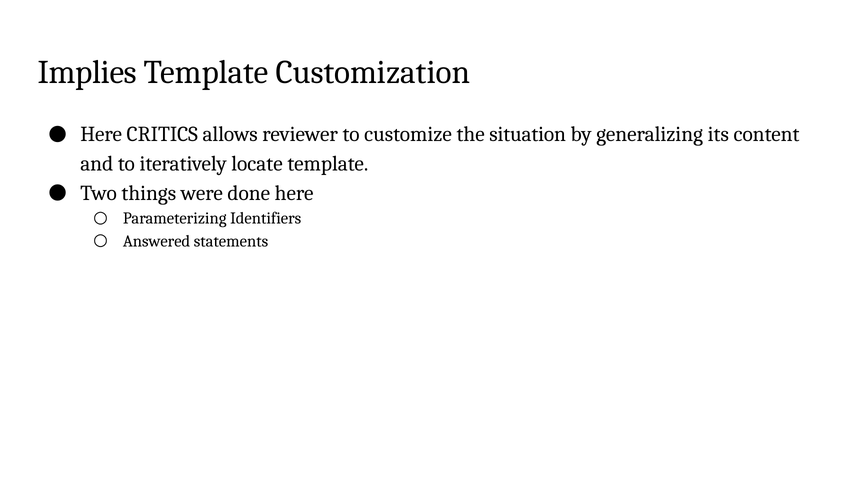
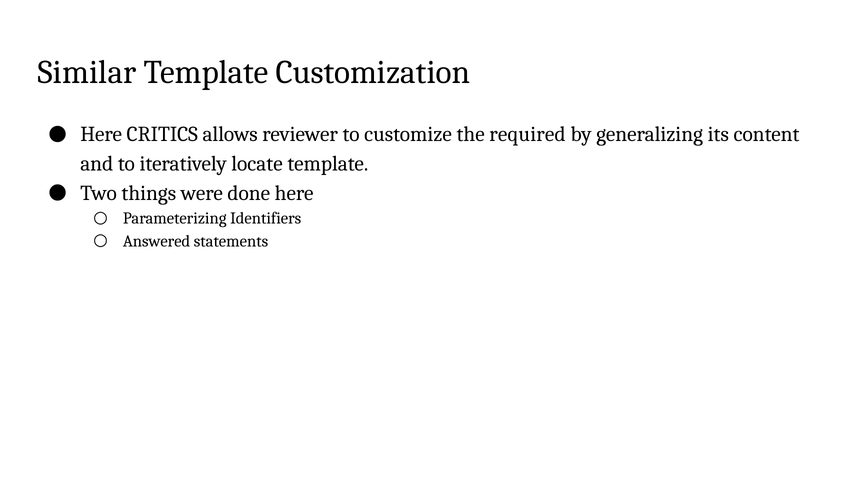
Implies: Implies -> Similar (87, 72)
situation: situation -> required (527, 134)
